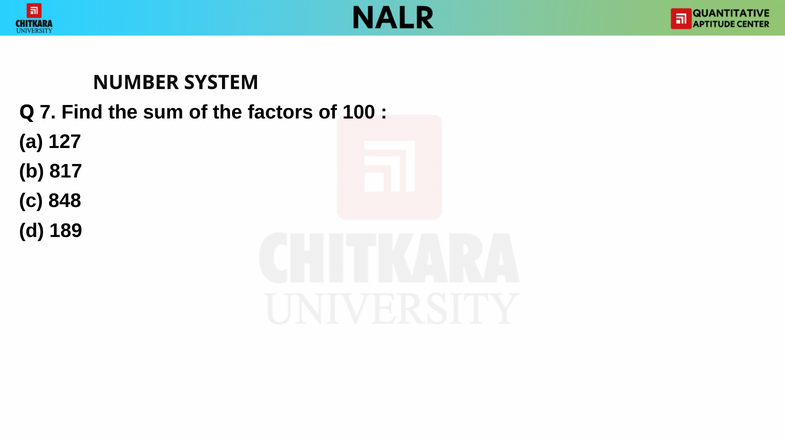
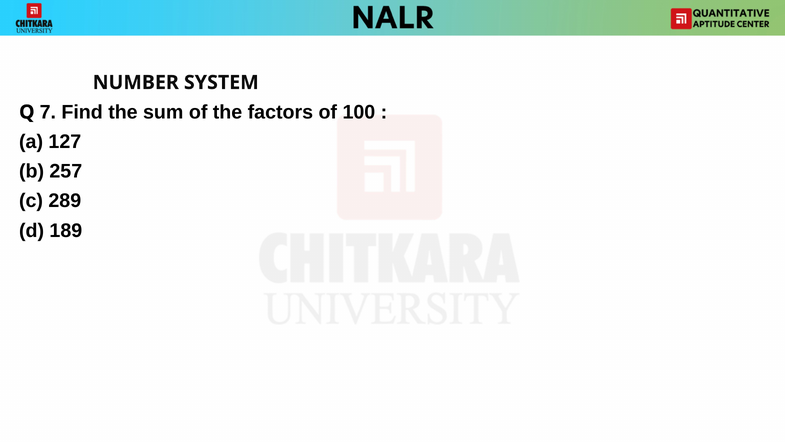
817: 817 -> 257 (66, 171)
848: 848 -> 289 (65, 201)
